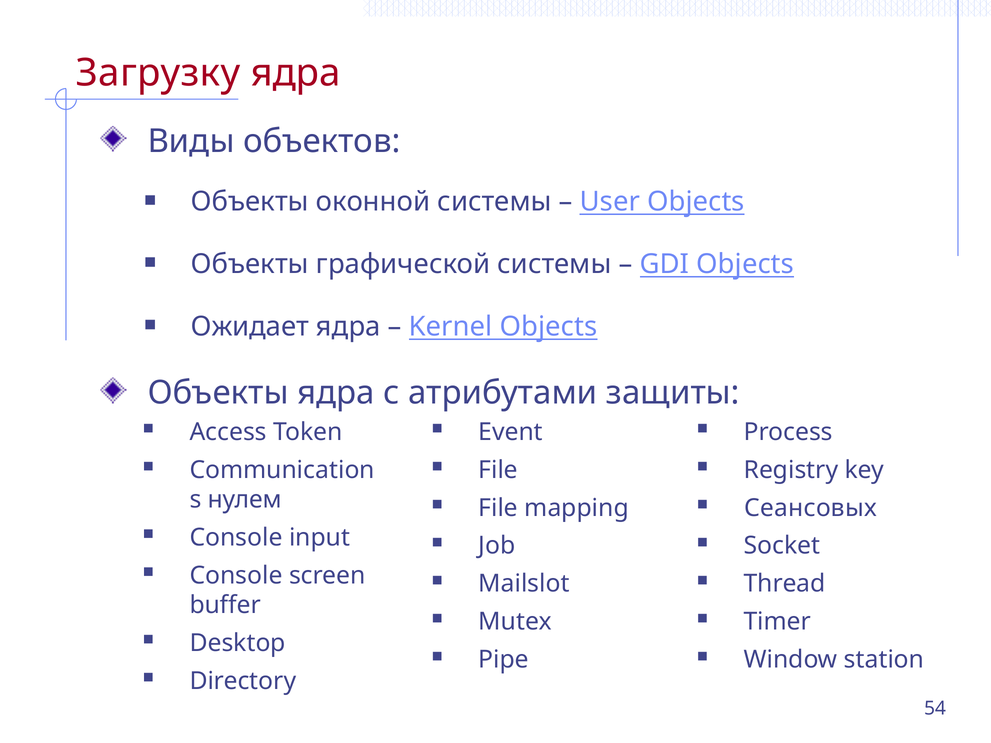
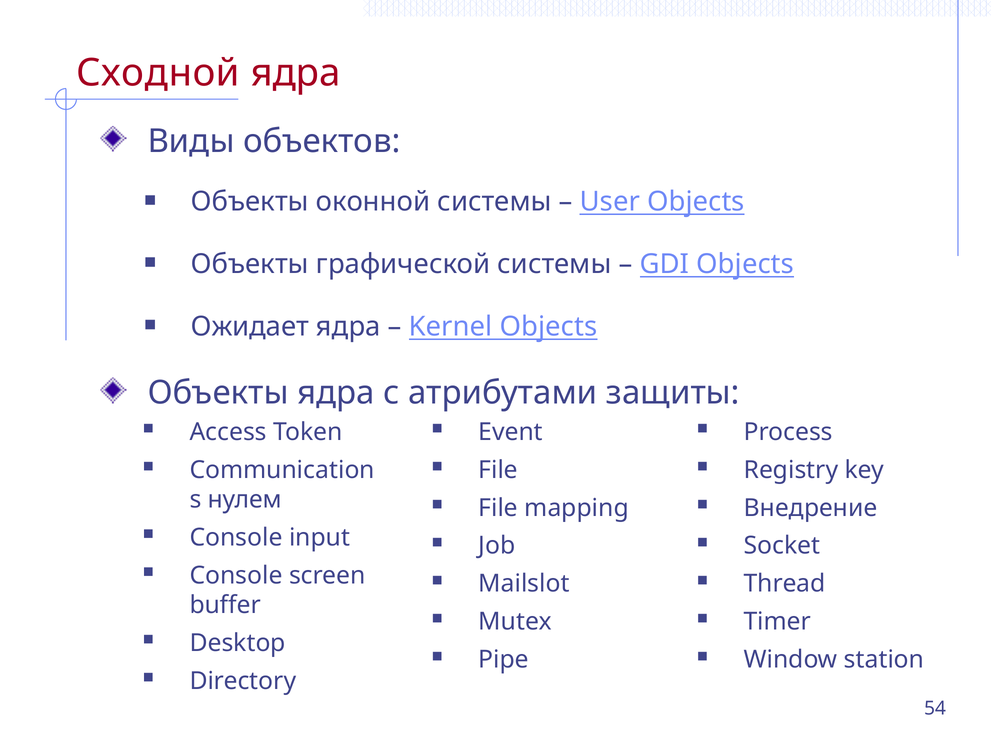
Загрузку: Загрузку -> Сходной (158, 73)
Сеансовых: Сеансовых -> Внедрение (811, 508)
